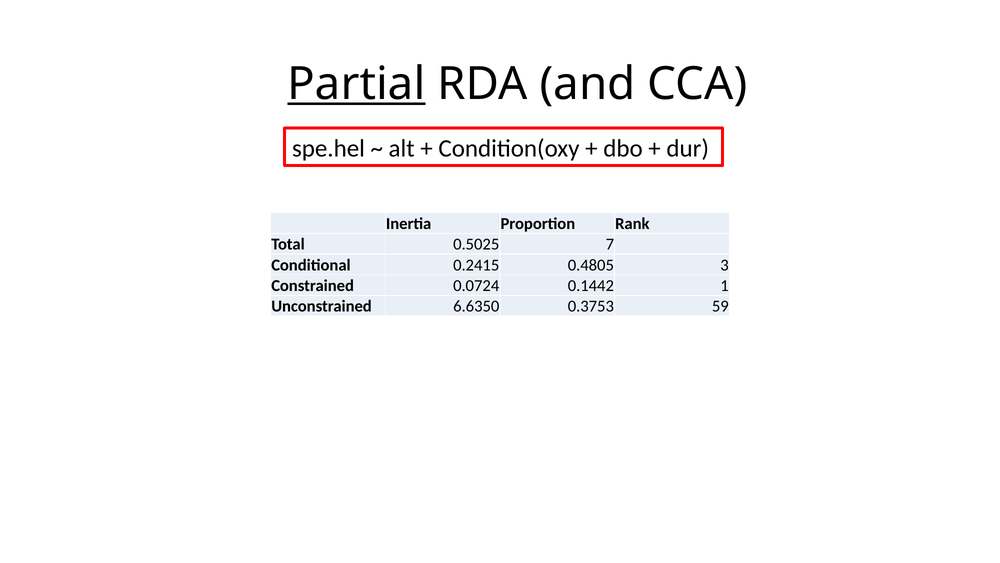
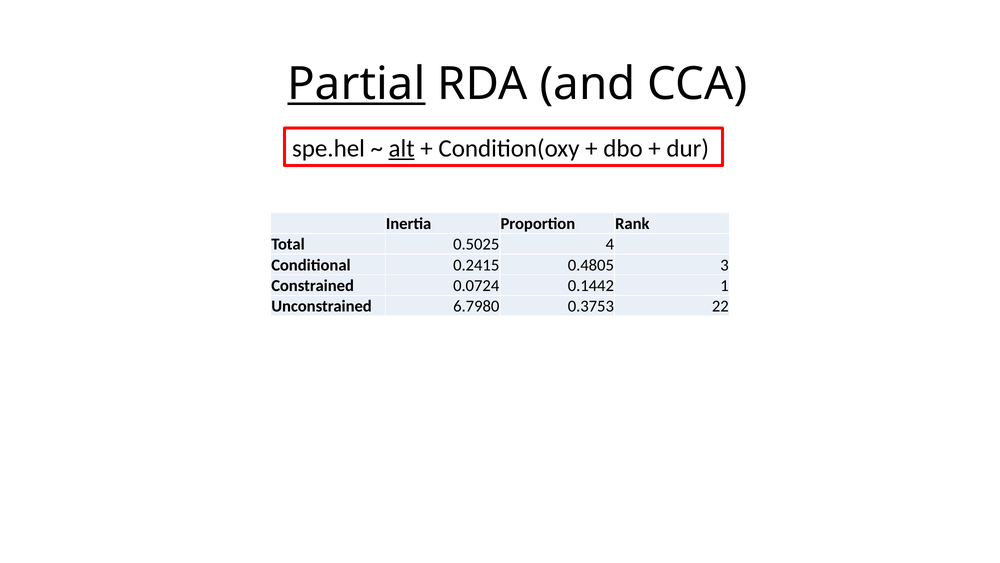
alt underline: none -> present (402, 149)
7: 7 -> 4 (610, 244)
6.6350: 6.6350 -> 6.7980 (476, 306)
59: 59 -> 22 (720, 306)
